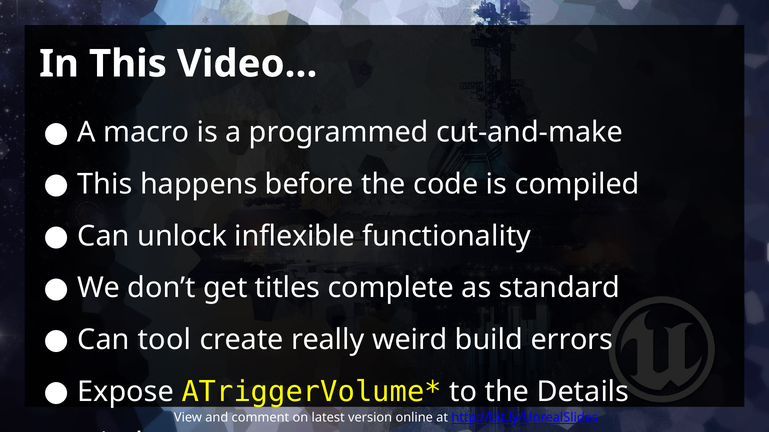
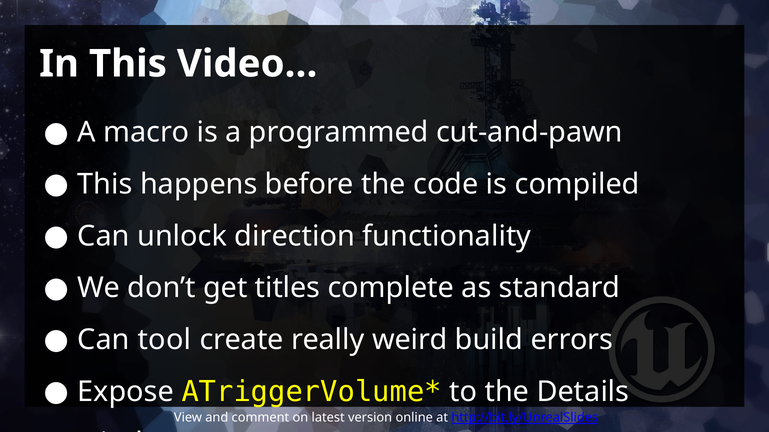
cut-and-make: cut-and-make -> cut-and-pawn (529, 133)
inflexible: inflexible -> direction (295, 236)
